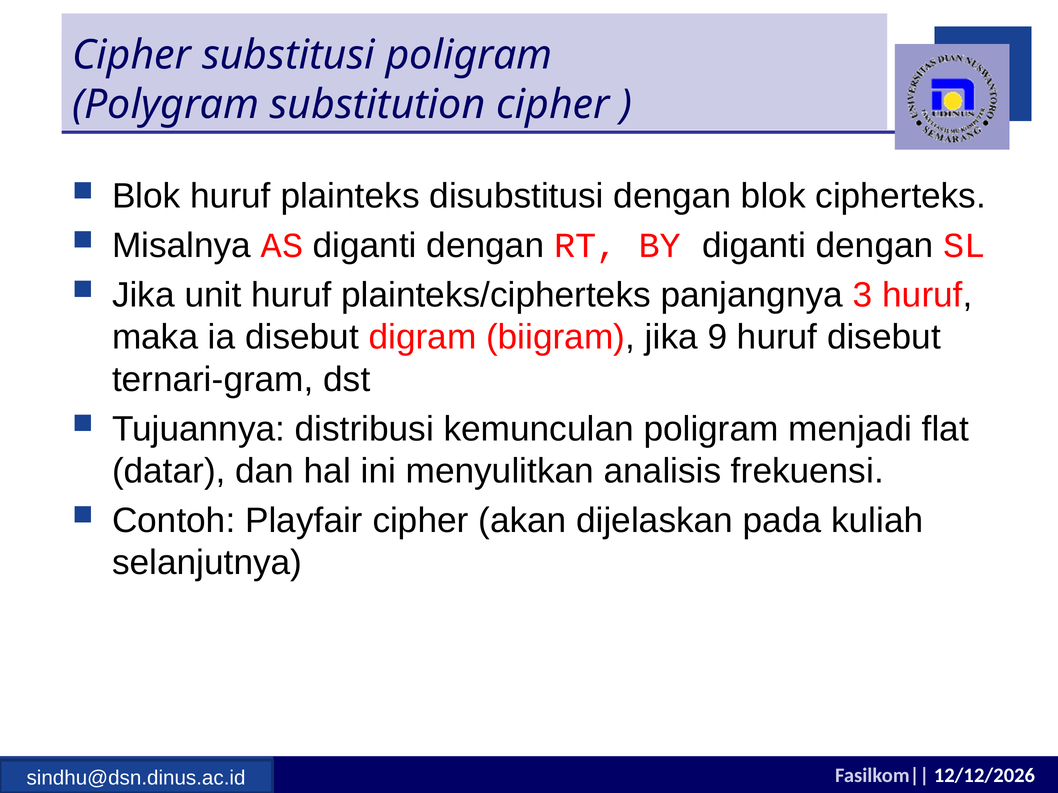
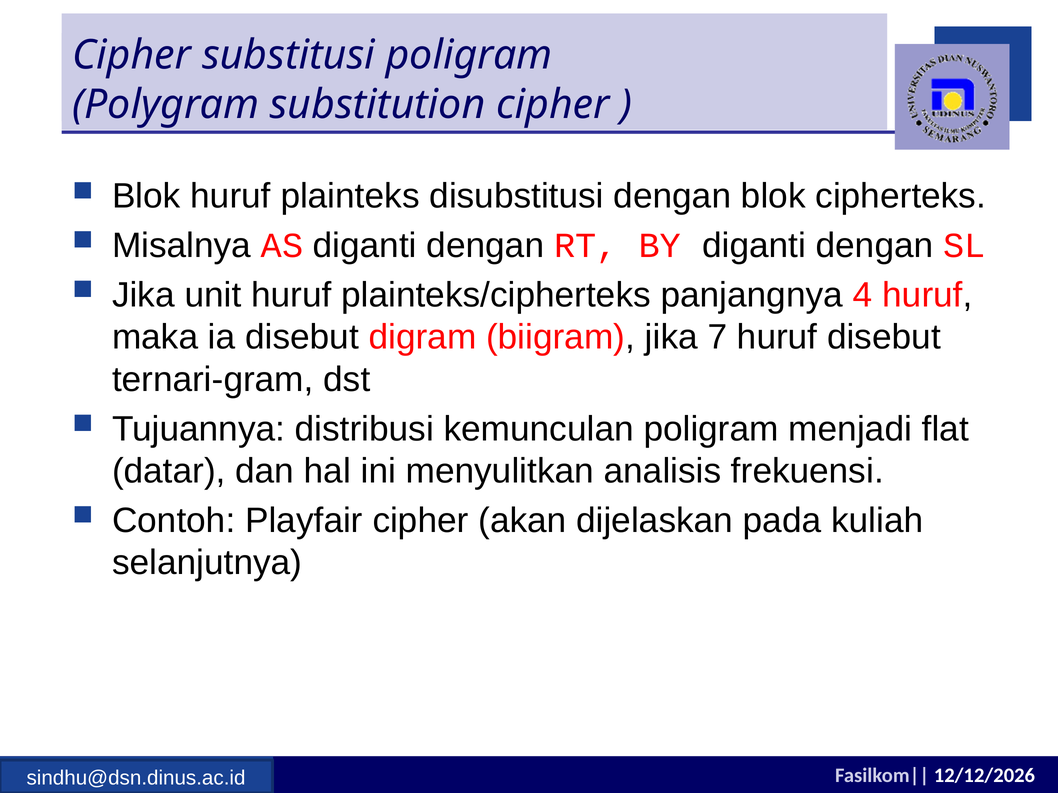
3: 3 -> 4 (863, 295)
9: 9 -> 7 (717, 337)
